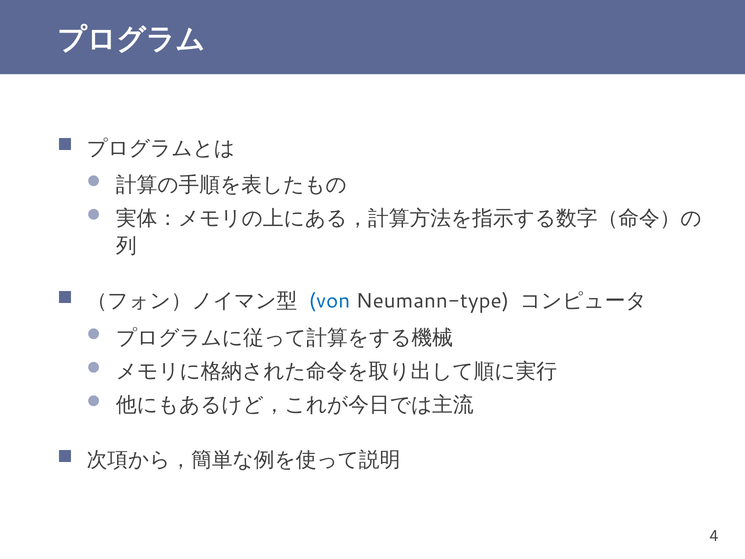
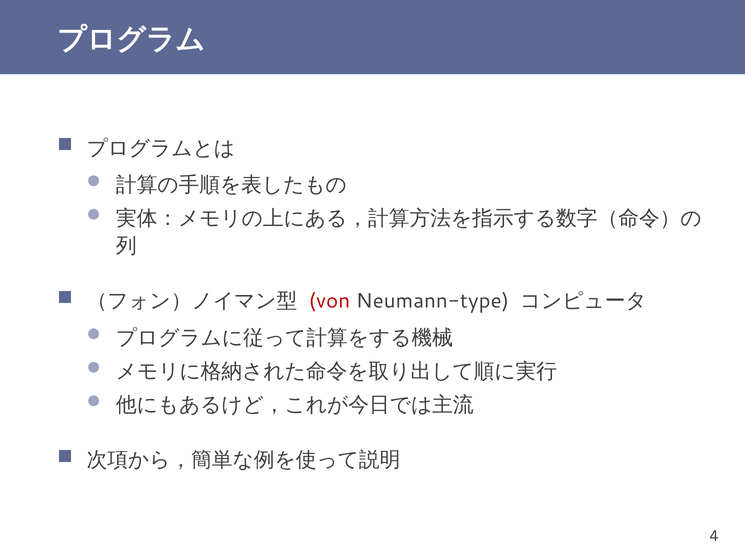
von colour: blue -> red (329, 301)
